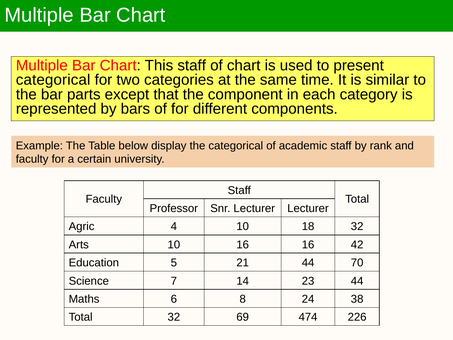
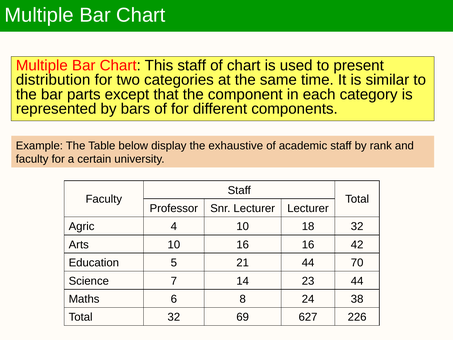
categorical: categorical -> distribution (53, 80)
the categorical: categorical -> exhaustive (236, 146)
474: 474 -> 627 (308, 317)
